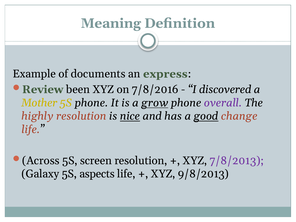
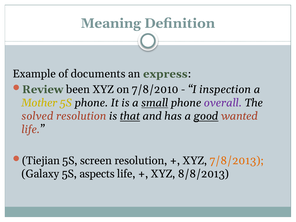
7/8/2016: 7/8/2016 -> 7/8/2010 (155, 89)
discovered: discovered -> inspection (225, 89)
grow: grow -> small (155, 103)
highly: highly -> solved (37, 116)
nice: nice -> that (130, 116)
change: change -> wanted (239, 116)
Across: Across -> Tiejian (41, 161)
7/8/2013 colour: purple -> orange (237, 161)
9/8/2013: 9/8/2013 -> 8/8/2013 (203, 174)
